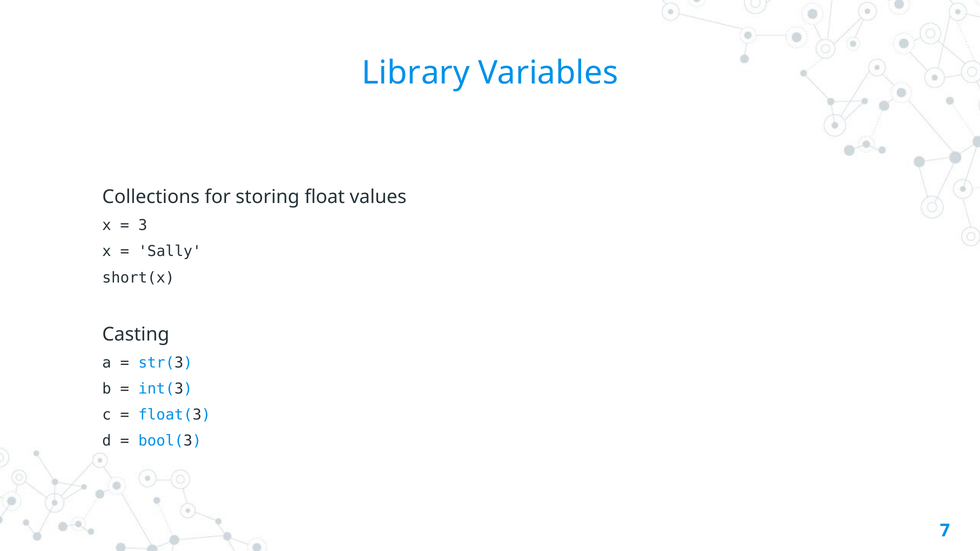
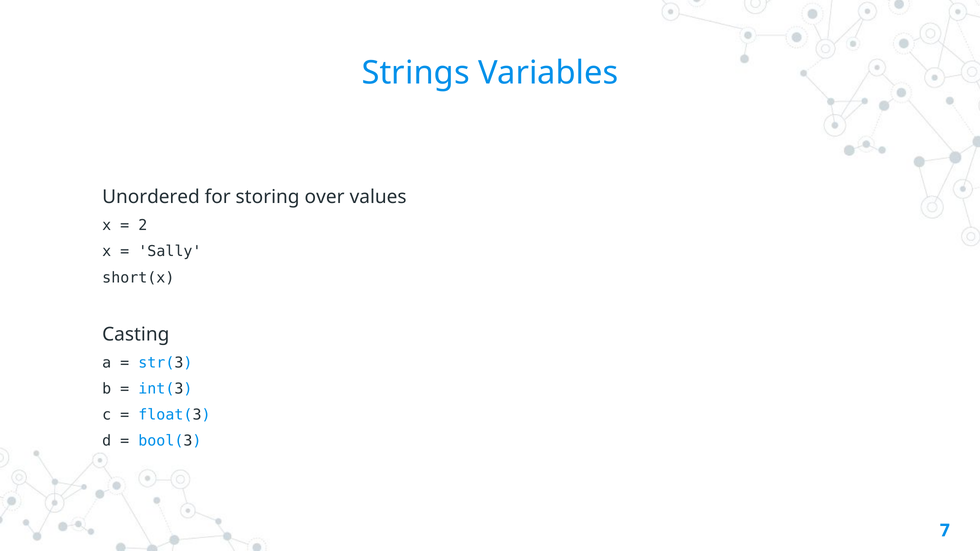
Library: Library -> Strings (416, 73)
Collections: Collections -> Unordered (151, 197)
float: float -> over (325, 197)
3: 3 -> 2 (143, 225)
